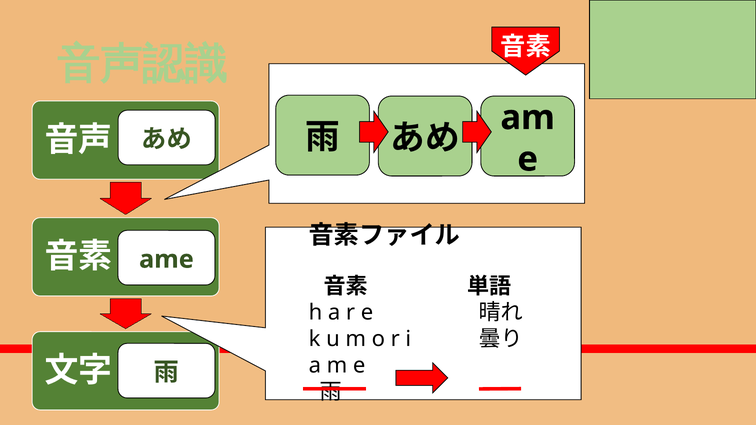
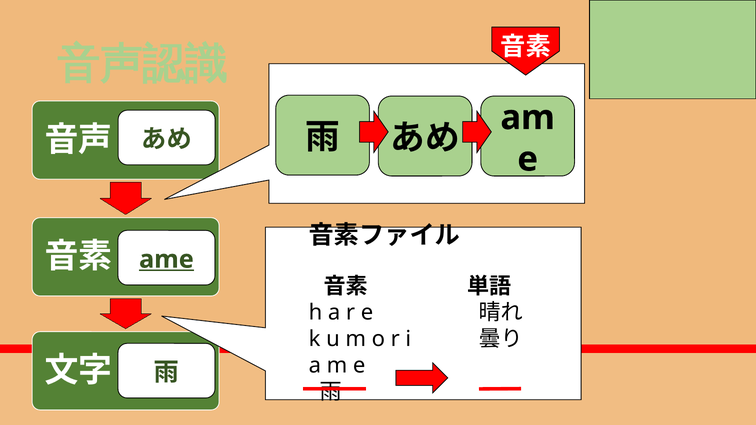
ame underline: none -> present (166, 260)
